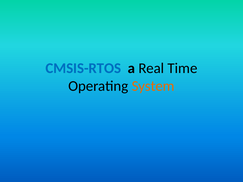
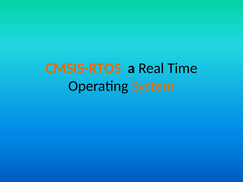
CMSIS-RTOS colour: blue -> orange (83, 68)
